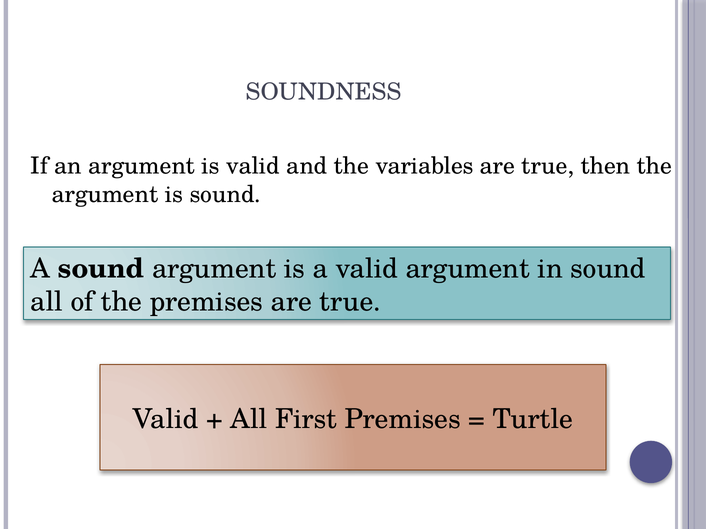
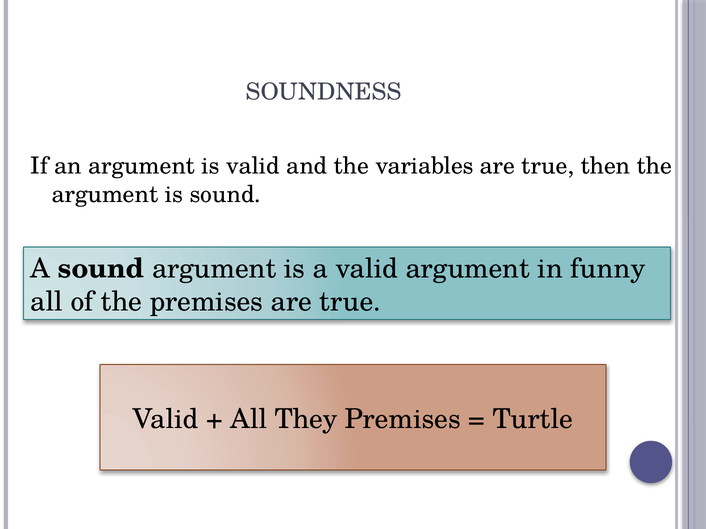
in sound: sound -> funny (608, 269)
First: First -> They (306, 420)
